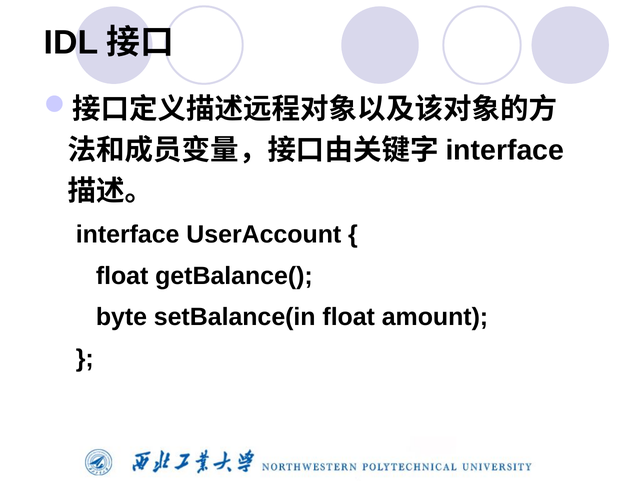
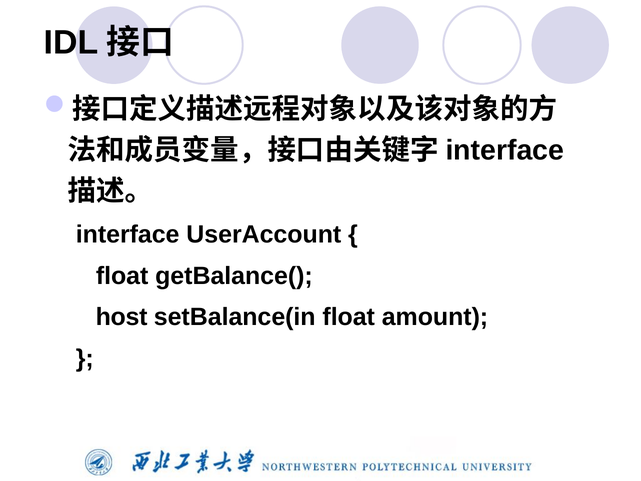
byte: byte -> host (122, 317)
